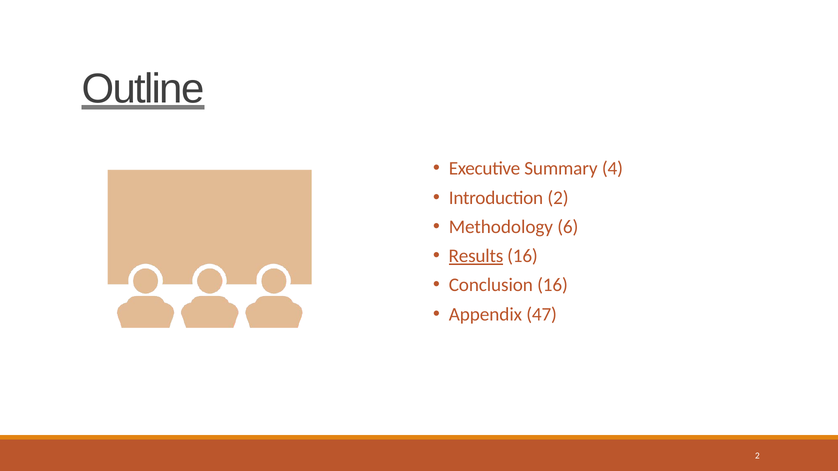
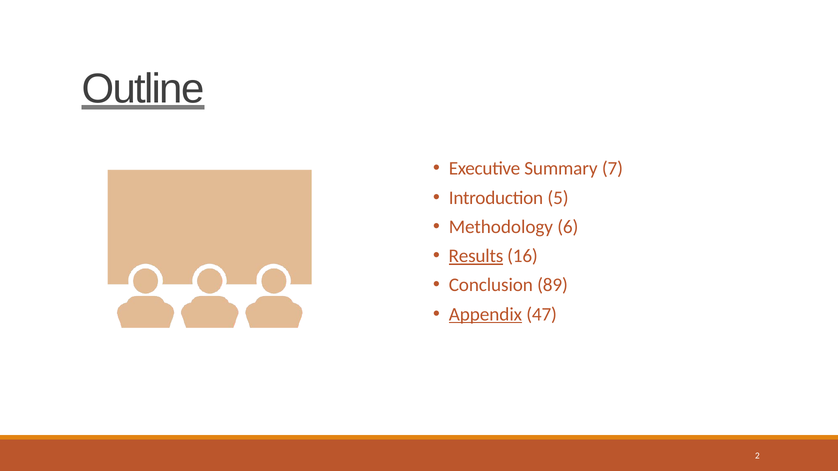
4: 4 -> 7 (612, 169)
Introduction 2: 2 -> 5 (558, 198)
Conclusion 16: 16 -> 89 (552, 285)
Appendix underline: none -> present (485, 314)
